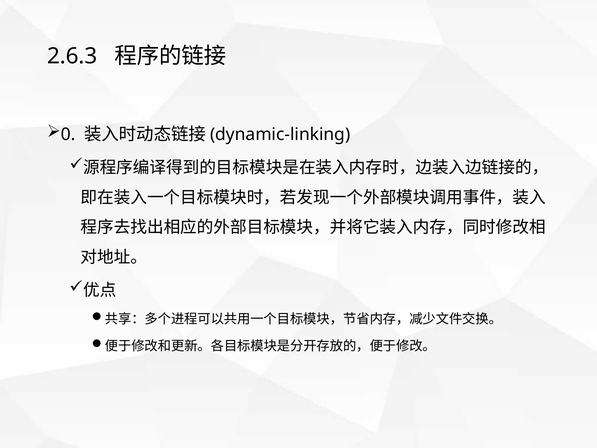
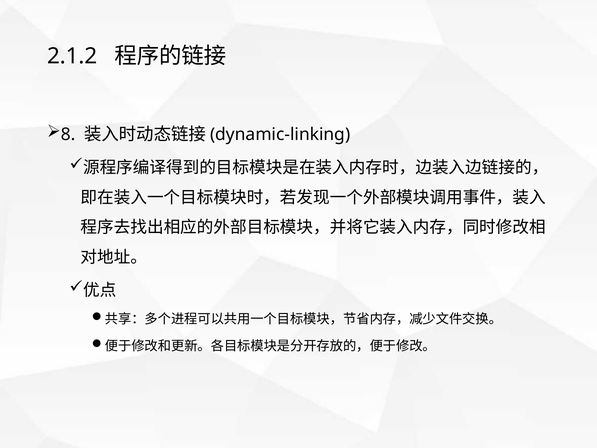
2.6.3: 2.6.3 -> 2.1.2 (72, 56)
0: 0 -> 8 (68, 134)
